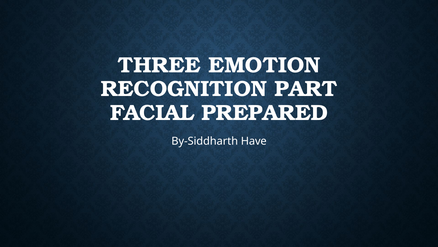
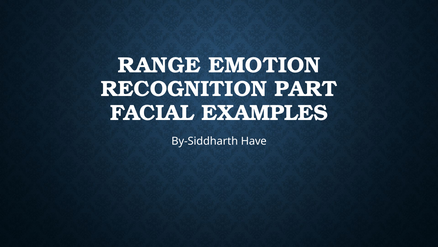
THREE: THREE -> RANGE (159, 65)
PREPARED: PREPARED -> EXAMPLES (265, 112)
